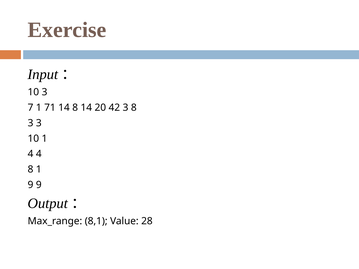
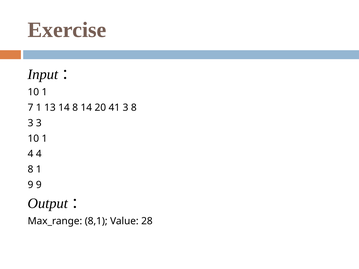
3: 3 -> 1 (45, 92)
71: 71 -> 13 (50, 108)
42: 42 -> 41 (114, 108)
